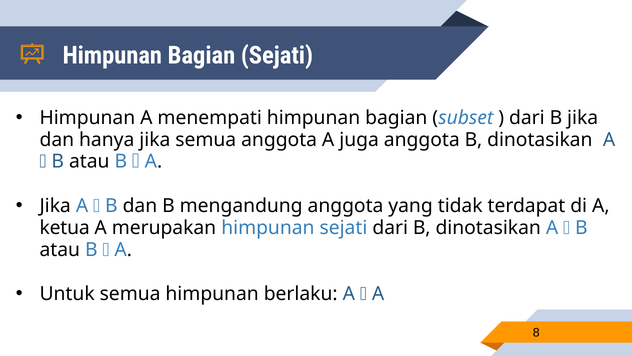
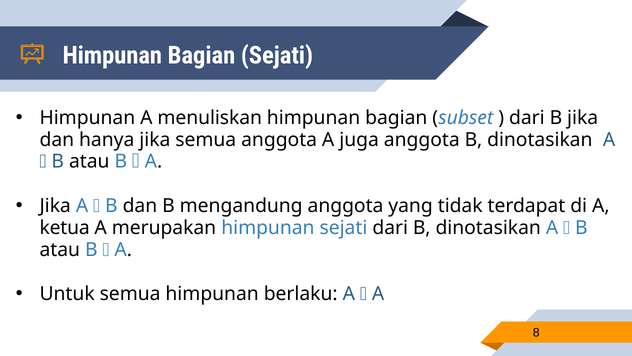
menempati: menempati -> menuliskan (210, 118)
